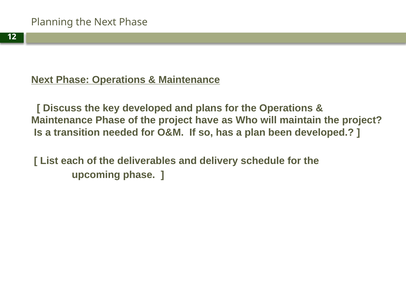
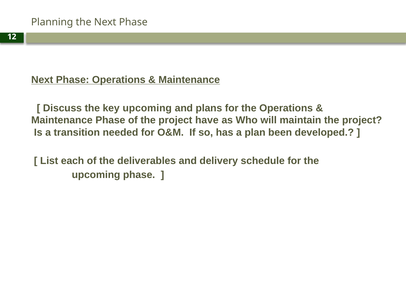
key developed: developed -> upcoming (147, 108)
